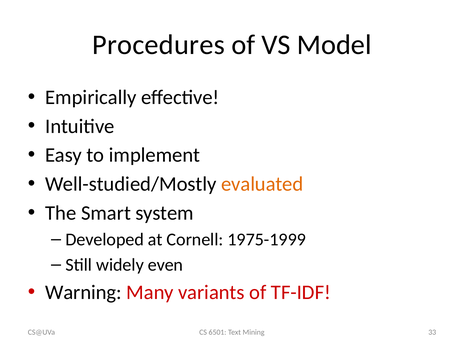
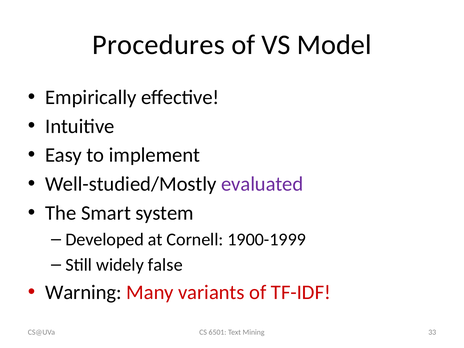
evaluated colour: orange -> purple (262, 184)
1975-1999: 1975-1999 -> 1900-1999 (267, 240)
even: even -> false (165, 265)
